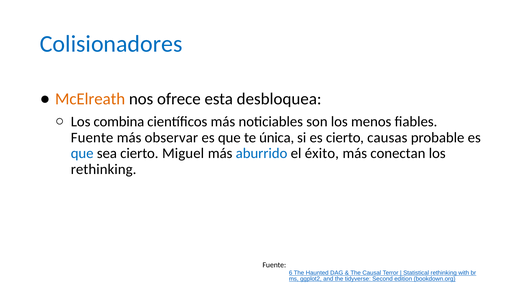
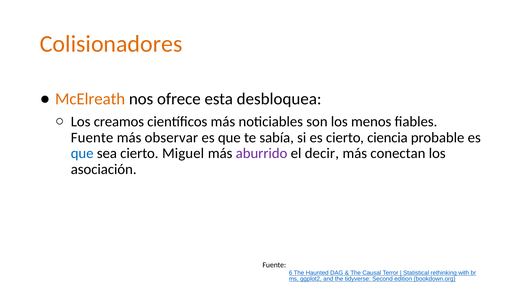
Colisionadores colour: blue -> orange (111, 44)
combina: combina -> creamos (119, 122)
única: única -> sabía (277, 138)
causas: causas -> ciencia (387, 138)
aburrido colour: blue -> purple (262, 153)
éxito: éxito -> decir (322, 153)
rethinking: rethinking -> asociación (104, 169)
